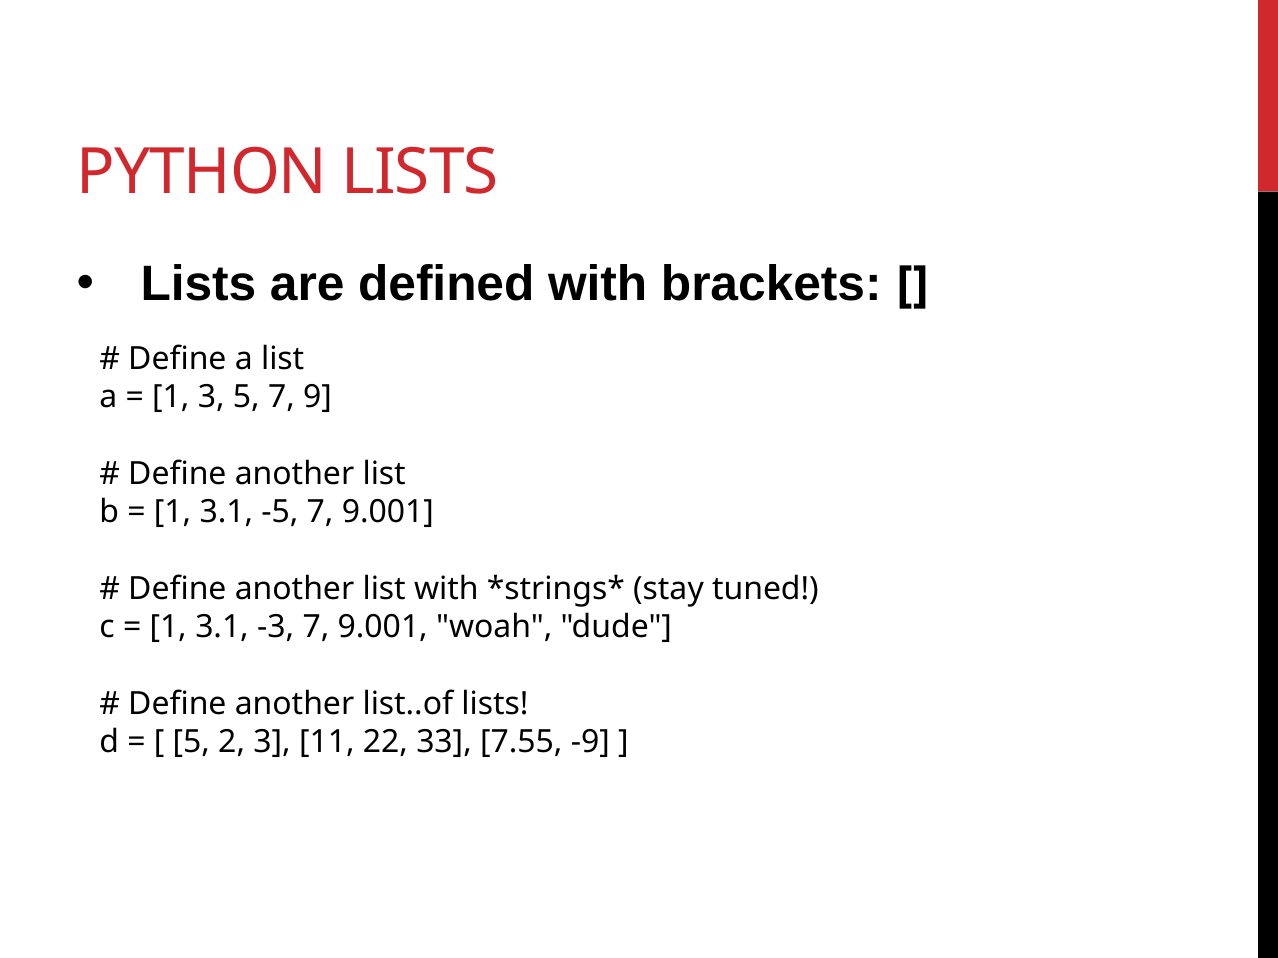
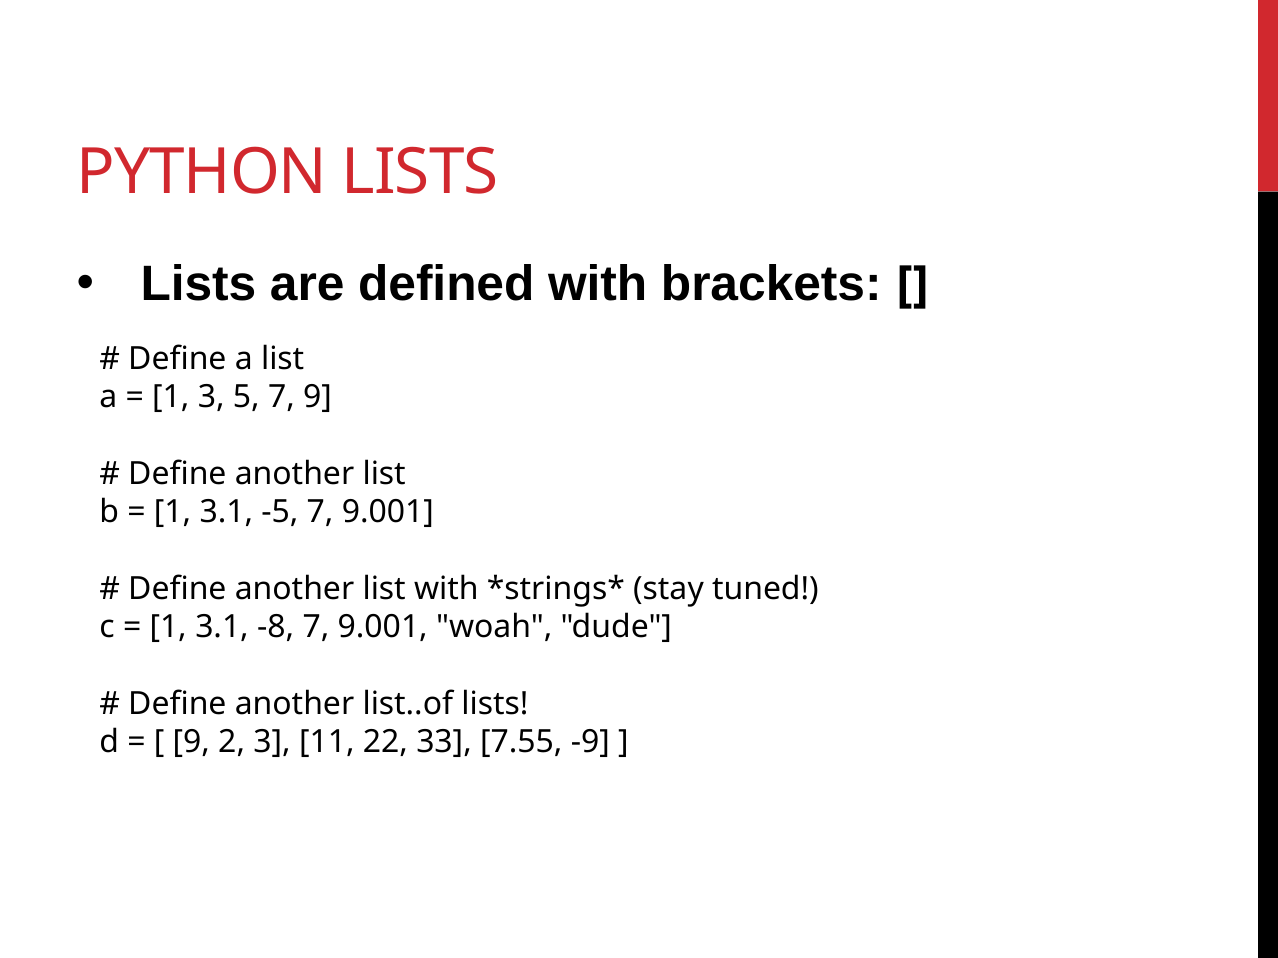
-3: -3 -> -8 (276, 628)
5: 5 -> 9 (191, 743)
